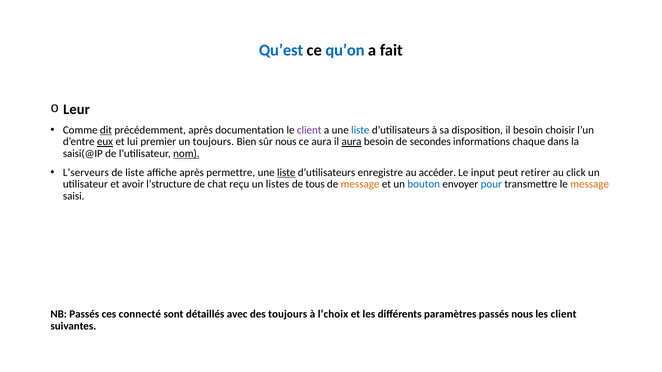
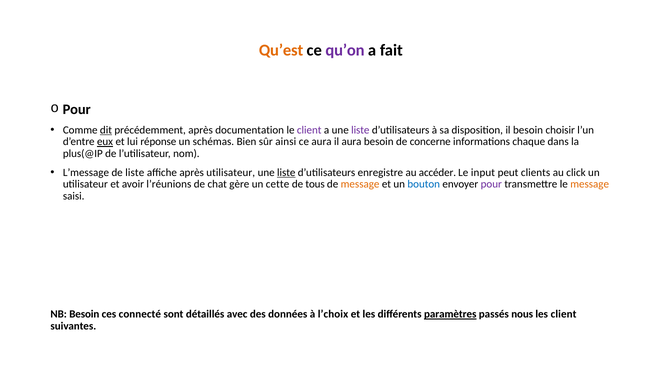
Qu’est colour: blue -> orange (281, 50)
qu’on colour: blue -> purple (345, 50)
Leur: Leur -> Pour (77, 109)
liste colour: blue -> purple (360, 130)
premier: premier -> réponse (158, 142)
un toujours: toujours -> schémas (213, 142)
sûr nous: nous -> ainsi (286, 142)
aura underline: present -> none (352, 142)
secondes: secondes -> concerne (430, 142)
saisi(@IP: saisi(@IP -> plus(@IP (83, 154)
nom underline: present -> none (186, 154)
L’serveurs: L’serveurs -> L’message (86, 173)
après permettre: permettre -> utilisateur (231, 173)
retirer: retirer -> clients (536, 173)
l’structure: l’structure -> l’réunions (169, 185)
reçu: reçu -> gère (239, 185)
listes: listes -> cette (278, 185)
pour colour: blue -> purple (491, 185)
NB Passés: Passés -> Besoin (84, 315)
des toujours: toujours -> données (288, 315)
paramètres underline: none -> present (450, 315)
